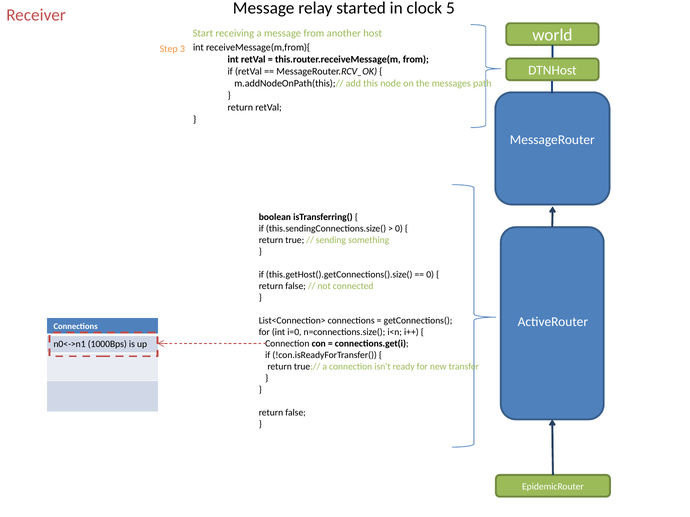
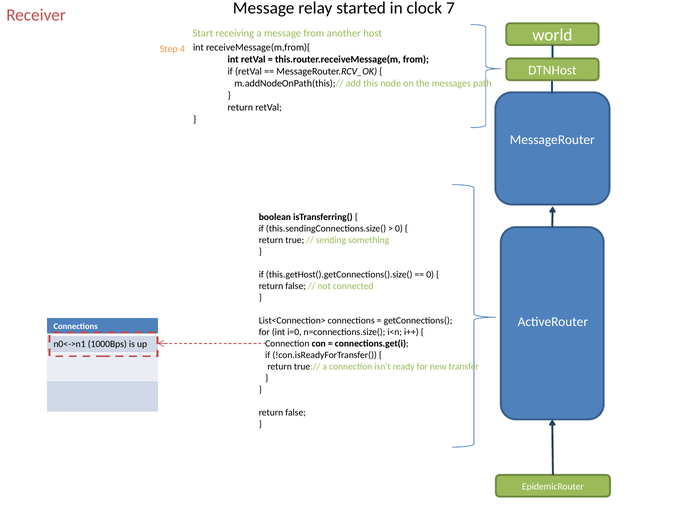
5: 5 -> 7 (450, 8)
3: 3 -> 4 (182, 49)
